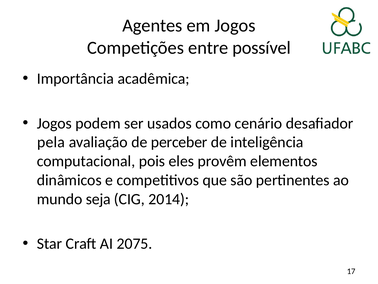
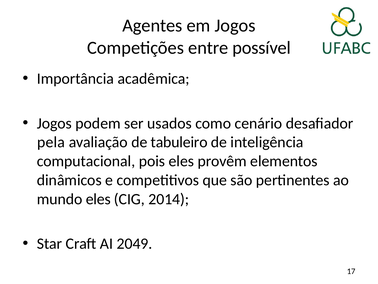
perceber: perceber -> tabuleiro (179, 142)
mundo seja: seja -> eles (98, 199)
2075: 2075 -> 2049 (134, 243)
